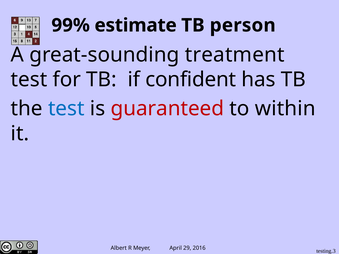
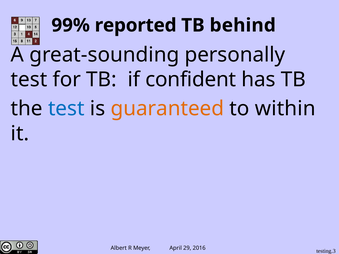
estimate: estimate -> reported (136, 25)
person: person -> behind (243, 25)
treatment: treatment -> personally (235, 55)
guaranteed colour: red -> orange (167, 109)
